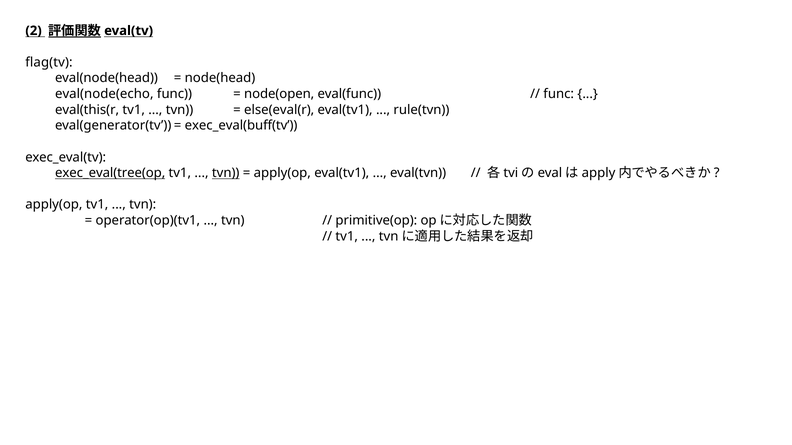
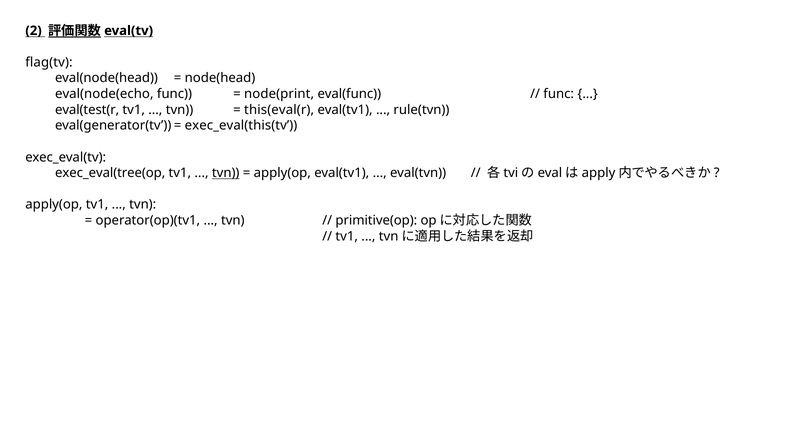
node(open: node(open -> node(print (279, 94)
eval(this(r: eval(this(r -> eval(test(r (87, 110)
else(eval(r: else(eval(r -> this(eval(r (279, 110)
exec_eval(buff(tv: exec_eval(buff(tv -> exec_eval(this(tv (241, 126)
exec_eval(tree(op underline: present -> none (110, 173)
